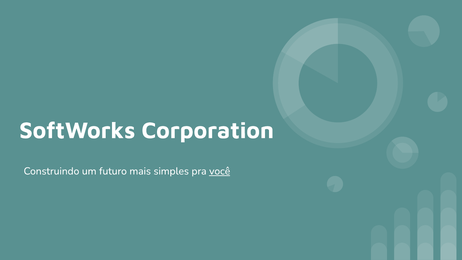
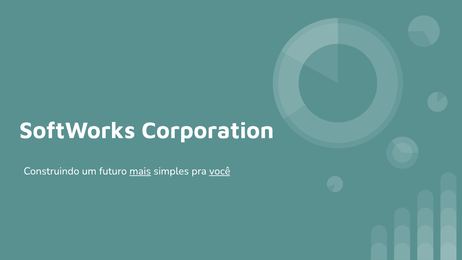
mais underline: none -> present (140, 171)
